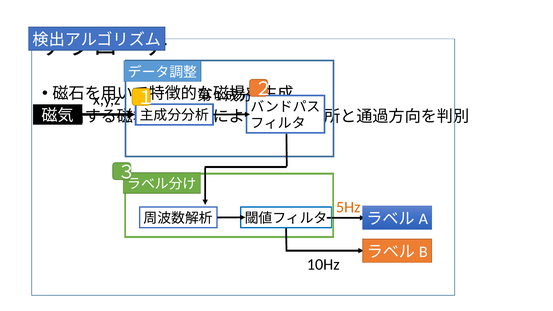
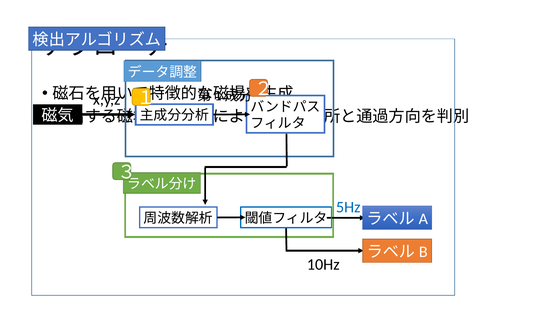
5Hz colour: orange -> blue (348, 207)
